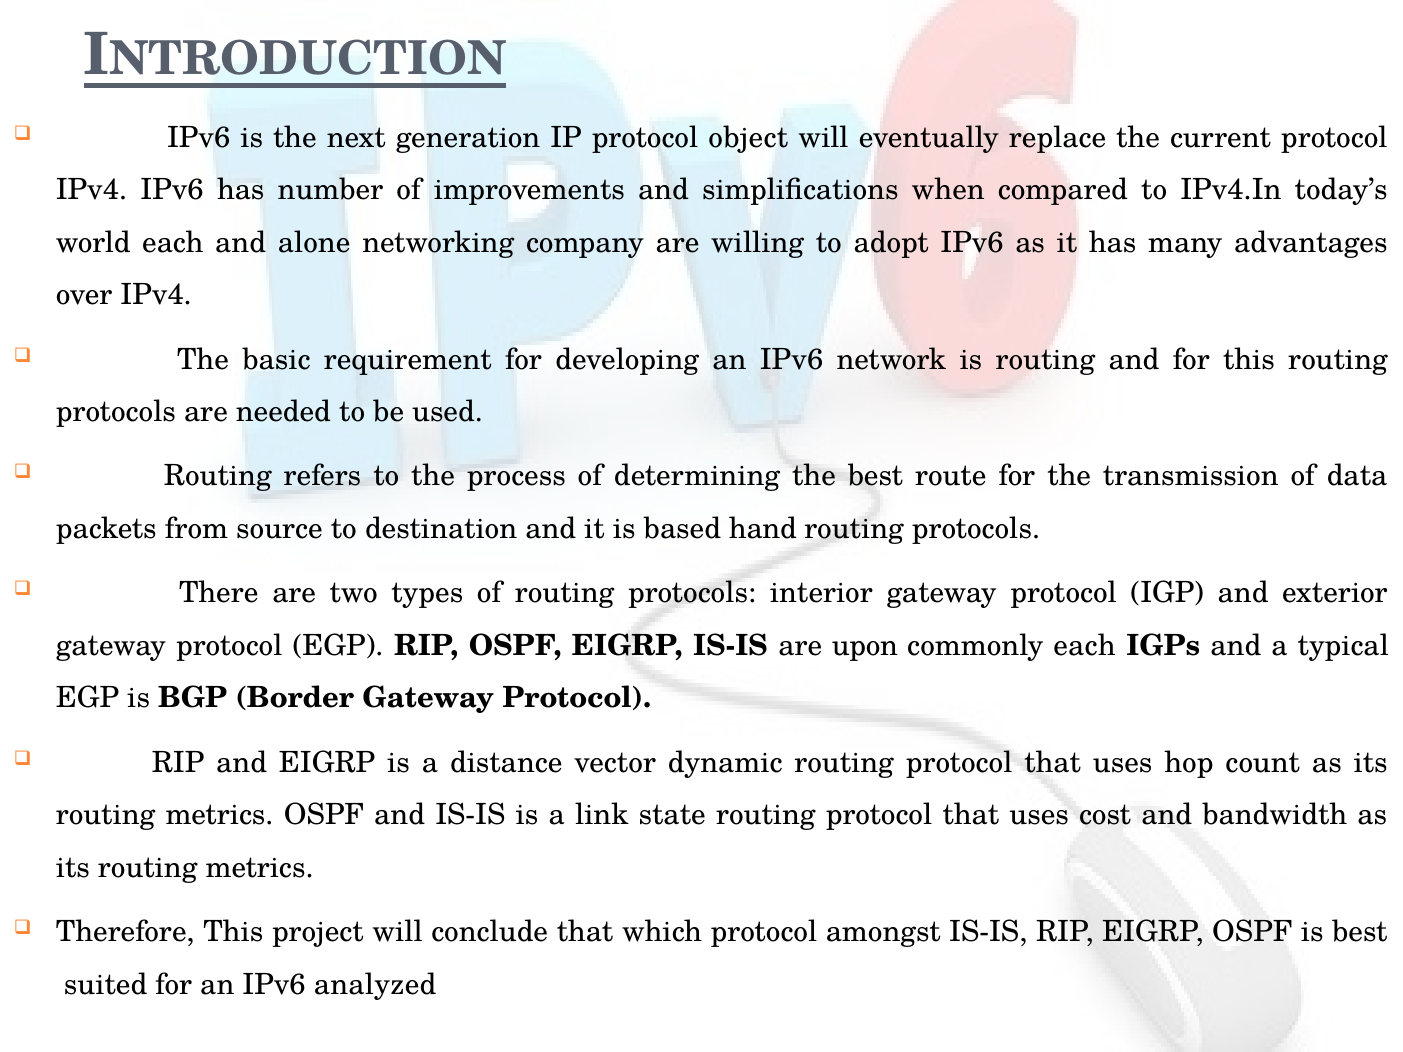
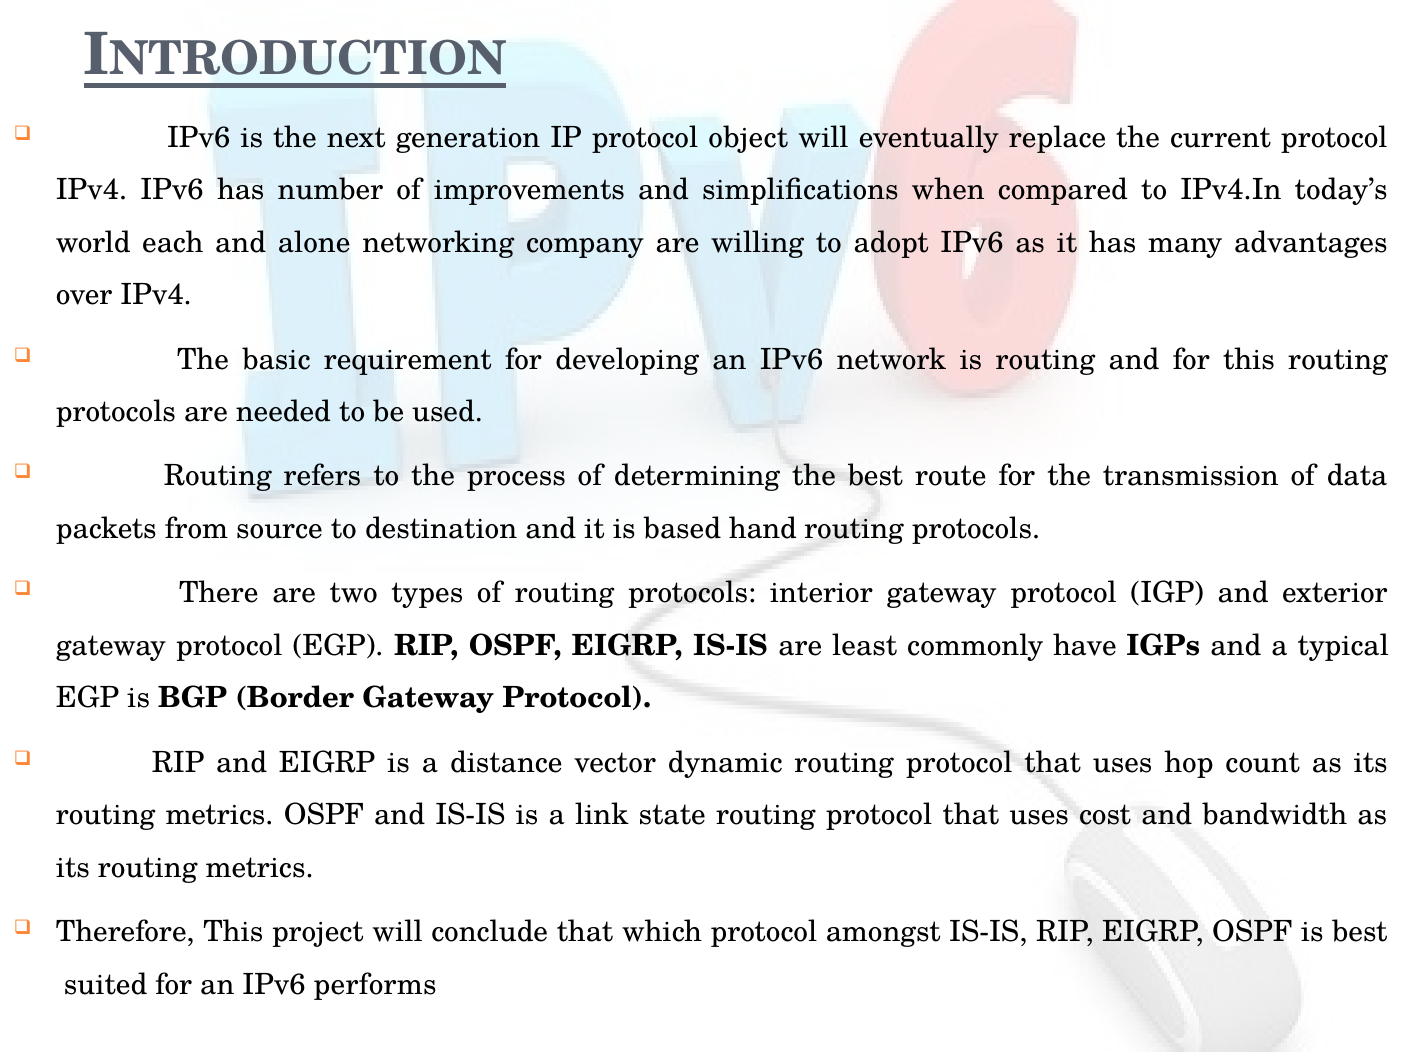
upon: upon -> least (865, 646)
commonly each: each -> have (1085, 646)
analyzed: analyzed -> performs (375, 985)
